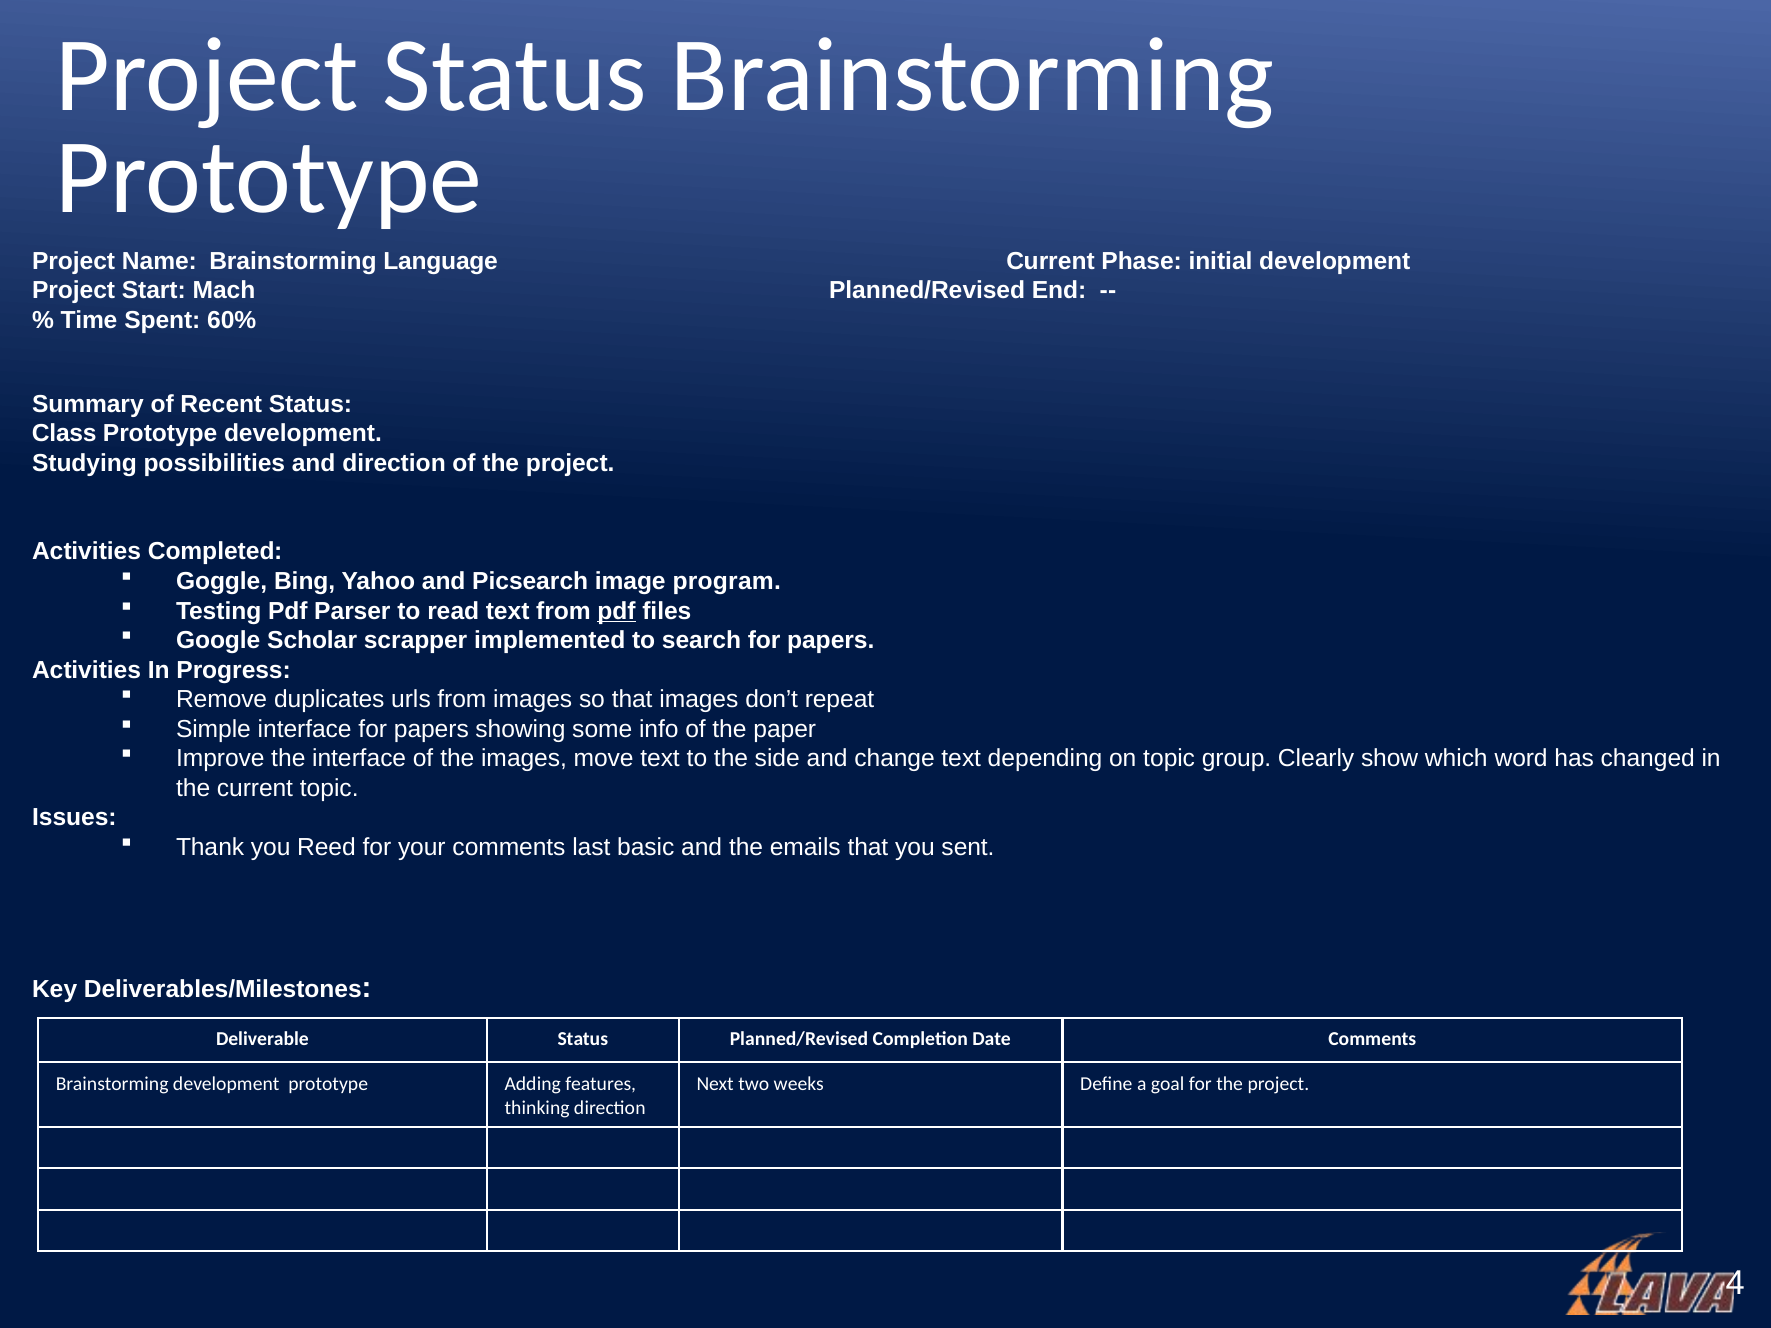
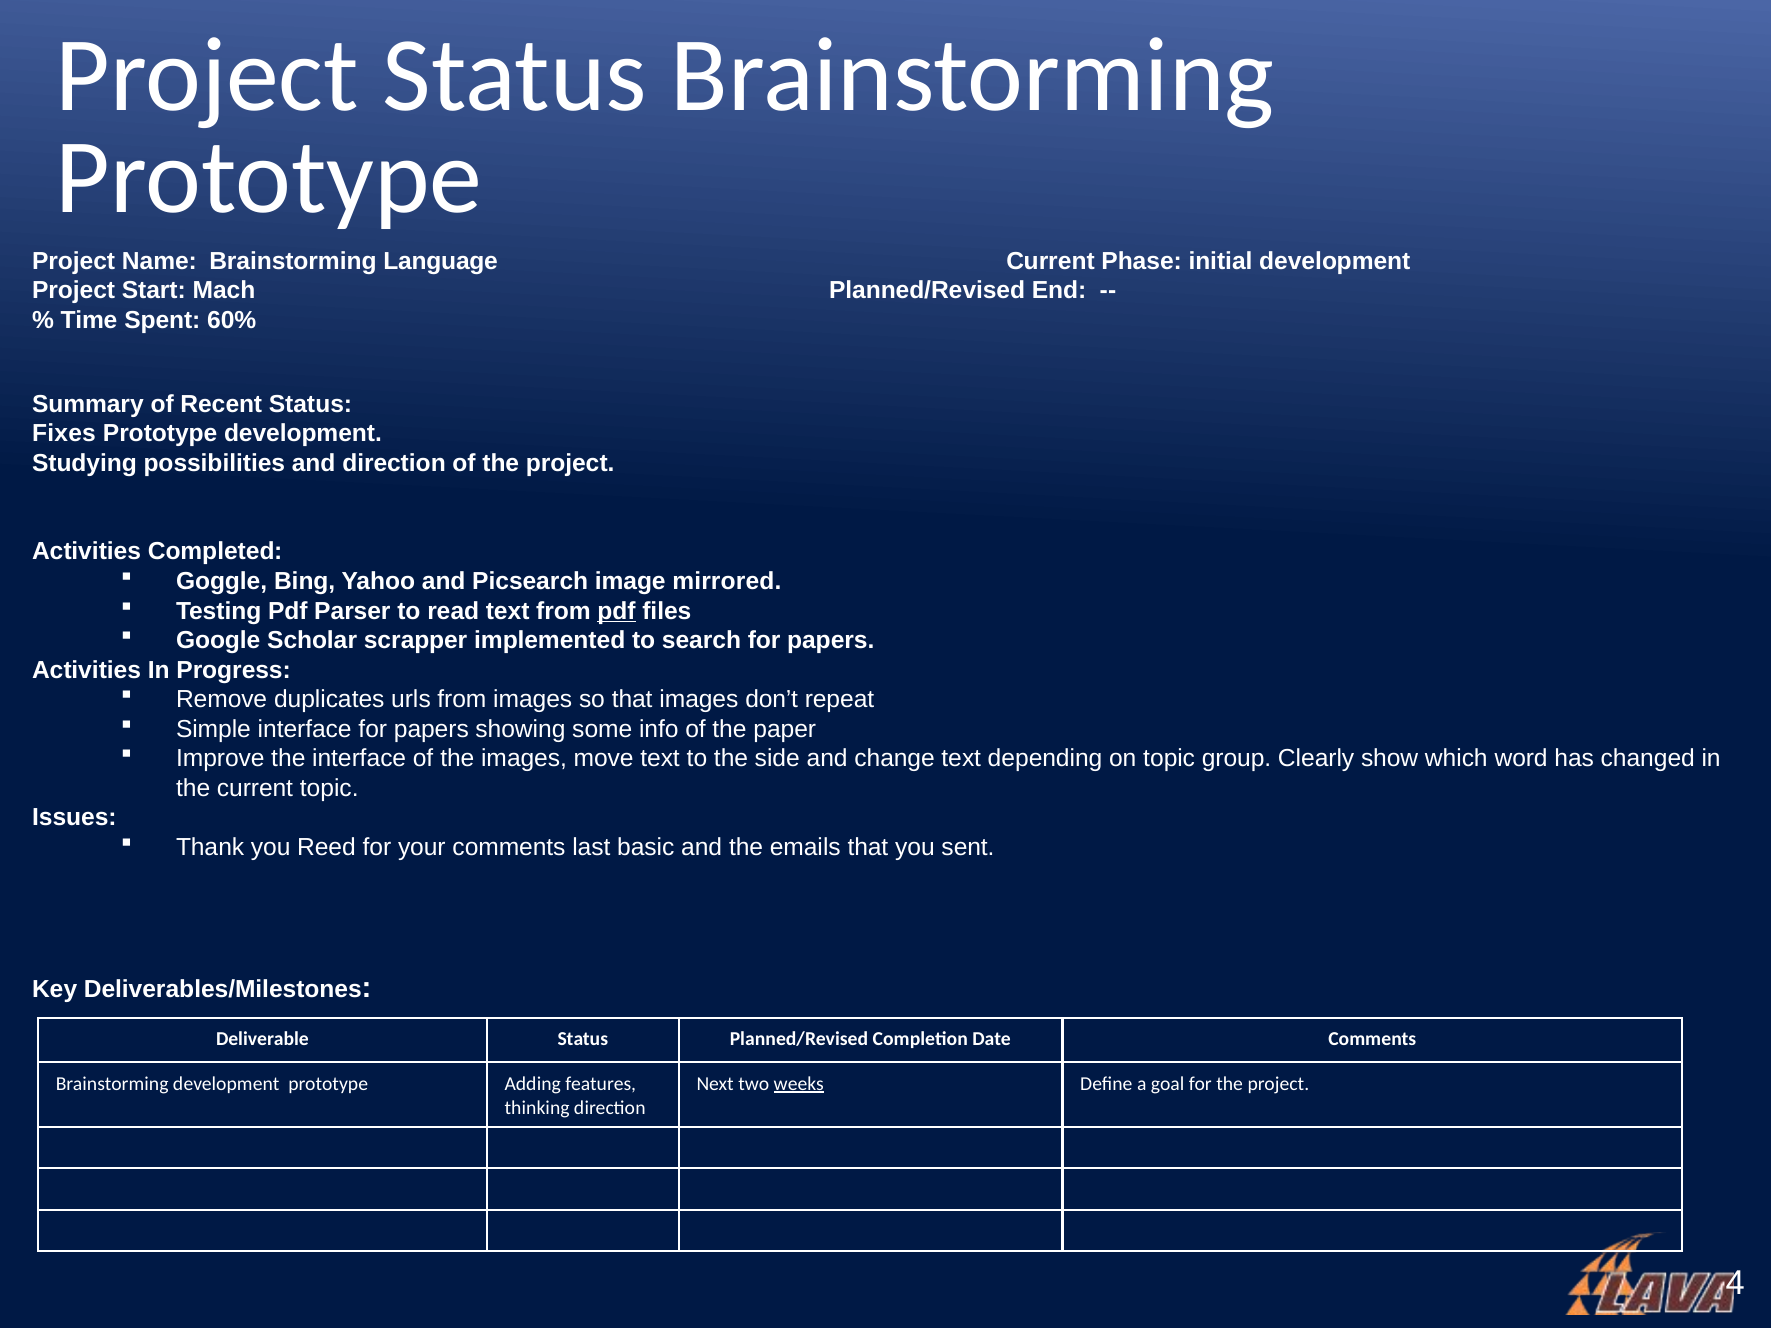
Class: Class -> Fixes (64, 434)
program: program -> mirrored (727, 581)
weeks underline: none -> present (799, 1084)
